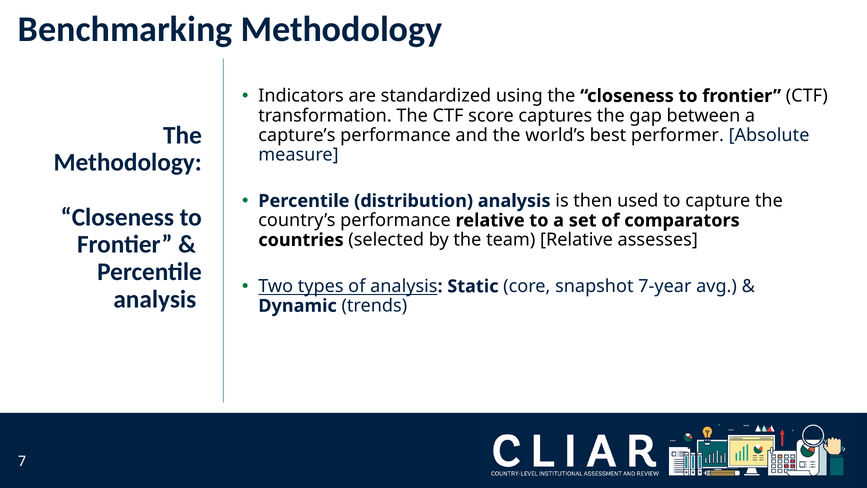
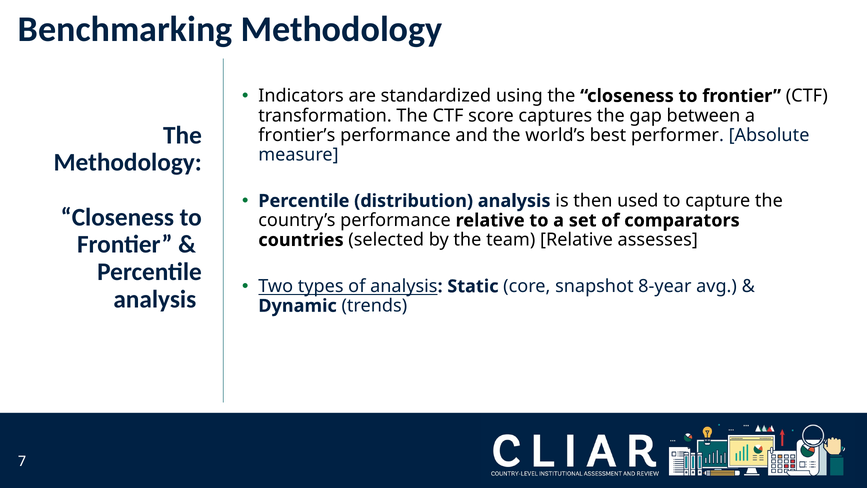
capture’s: capture’s -> frontier’s (297, 135)
7-year: 7-year -> 8-year (665, 286)
